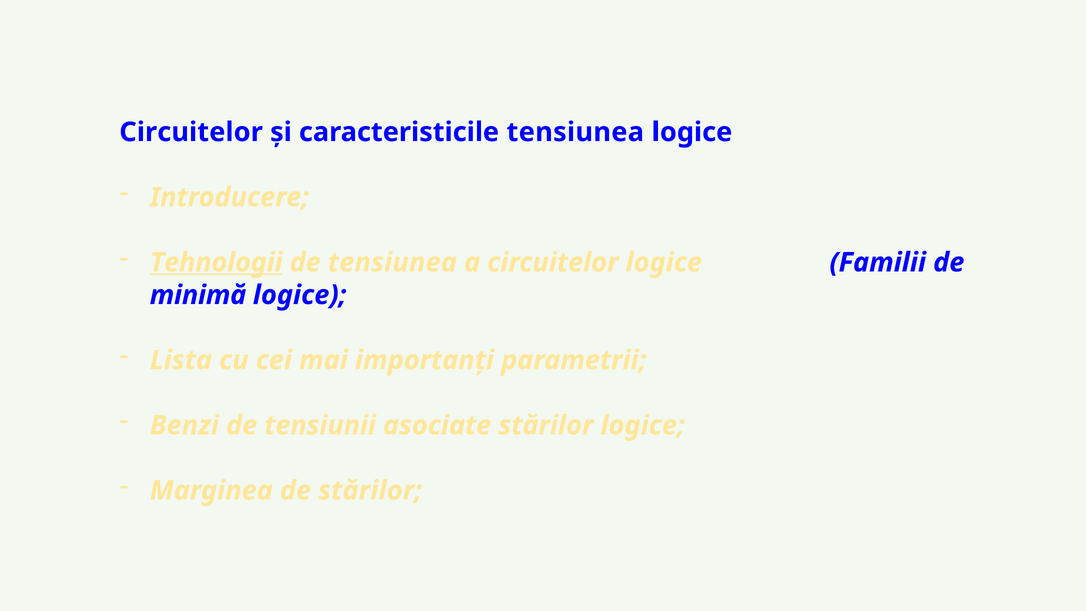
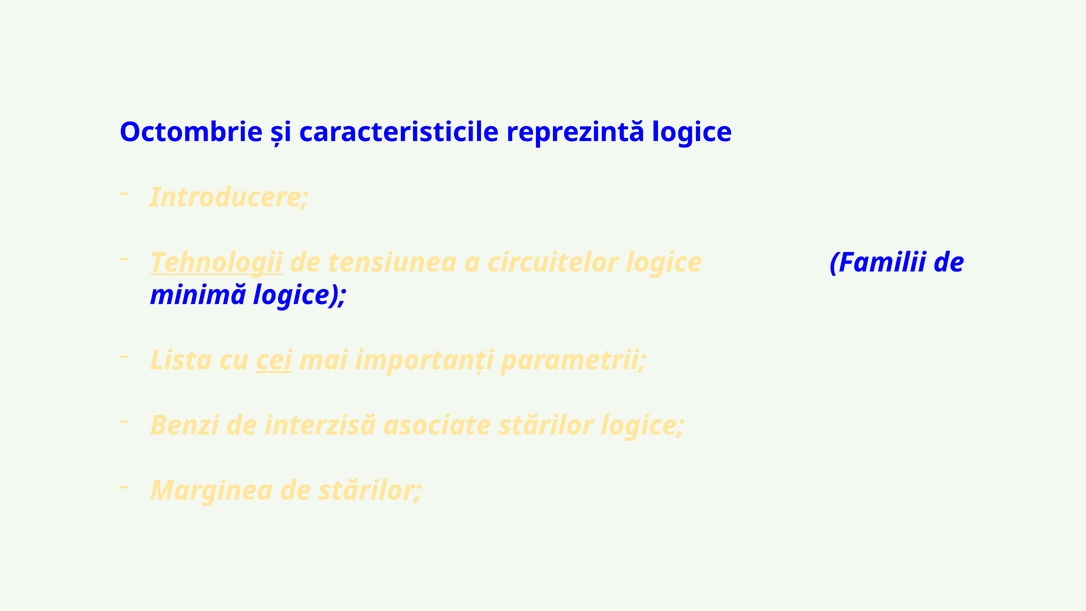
Circuitelor: Circuitelor -> Octombrie (191, 132)
caracteristicile tensiunea: tensiunea -> reprezintă (576, 132)
cei underline: none -> present (274, 360)
tensiunii: tensiunii -> interzisă (320, 425)
